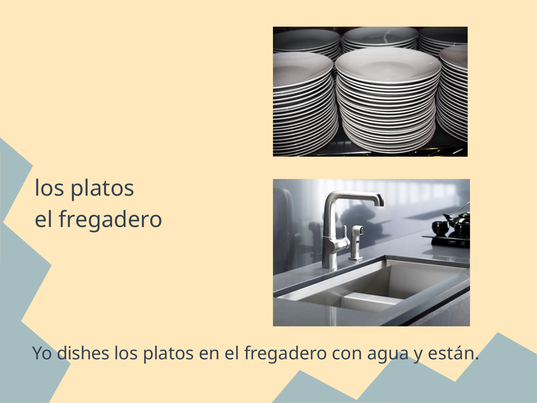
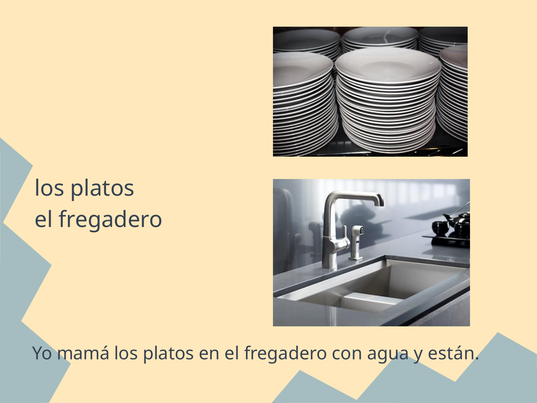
dishes: dishes -> mamá (83, 353)
